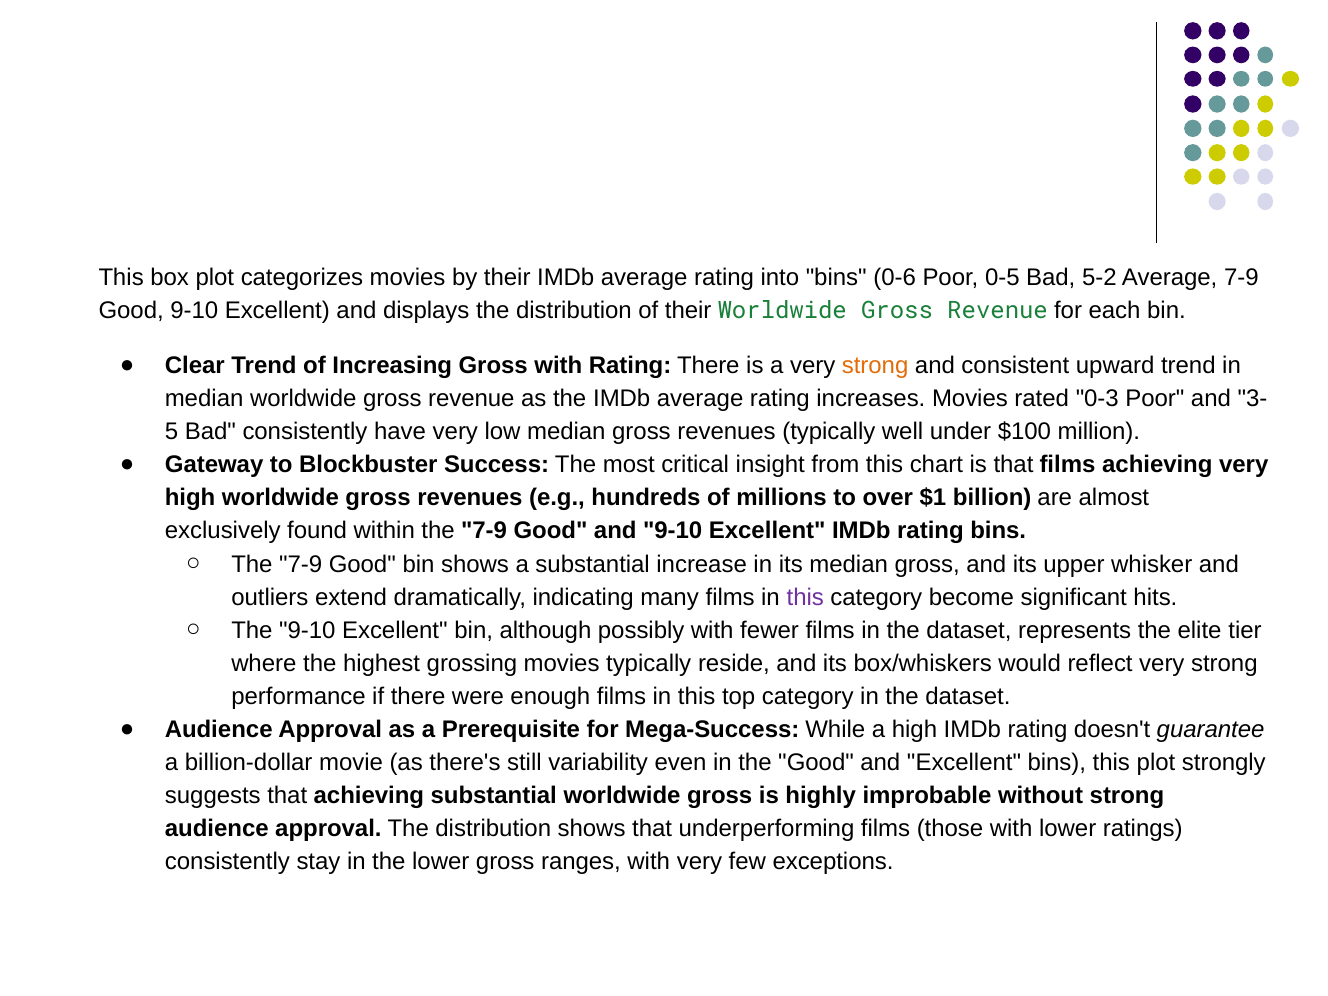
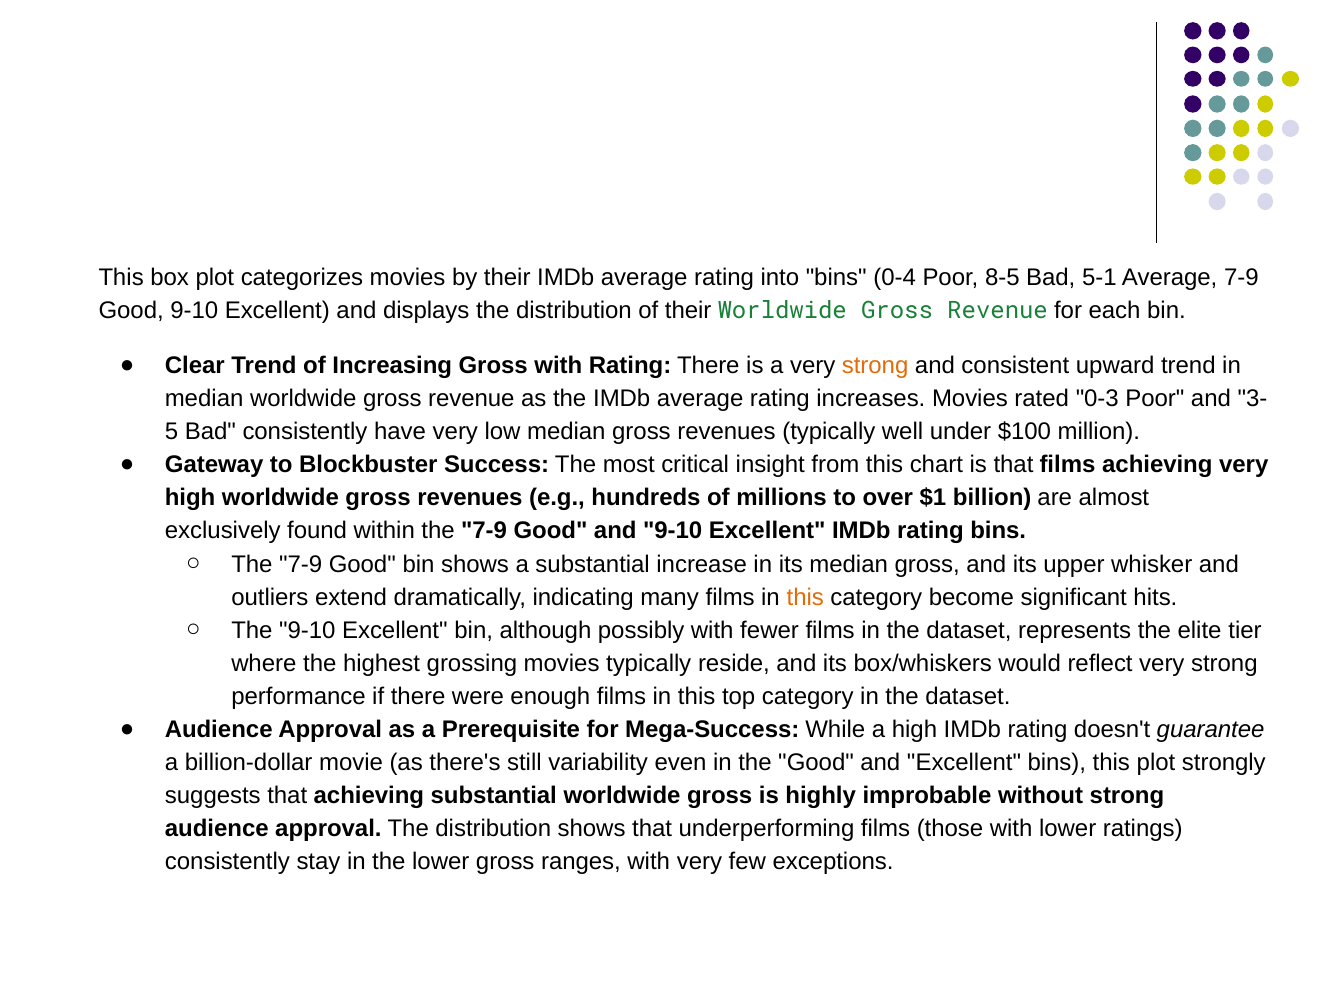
0-6: 0-6 -> 0-4 (895, 277)
0-5: 0-5 -> 8-5 (1002, 277)
5-2: 5-2 -> 5-1 (1099, 277)
this colour: purple -> orange (805, 597)
